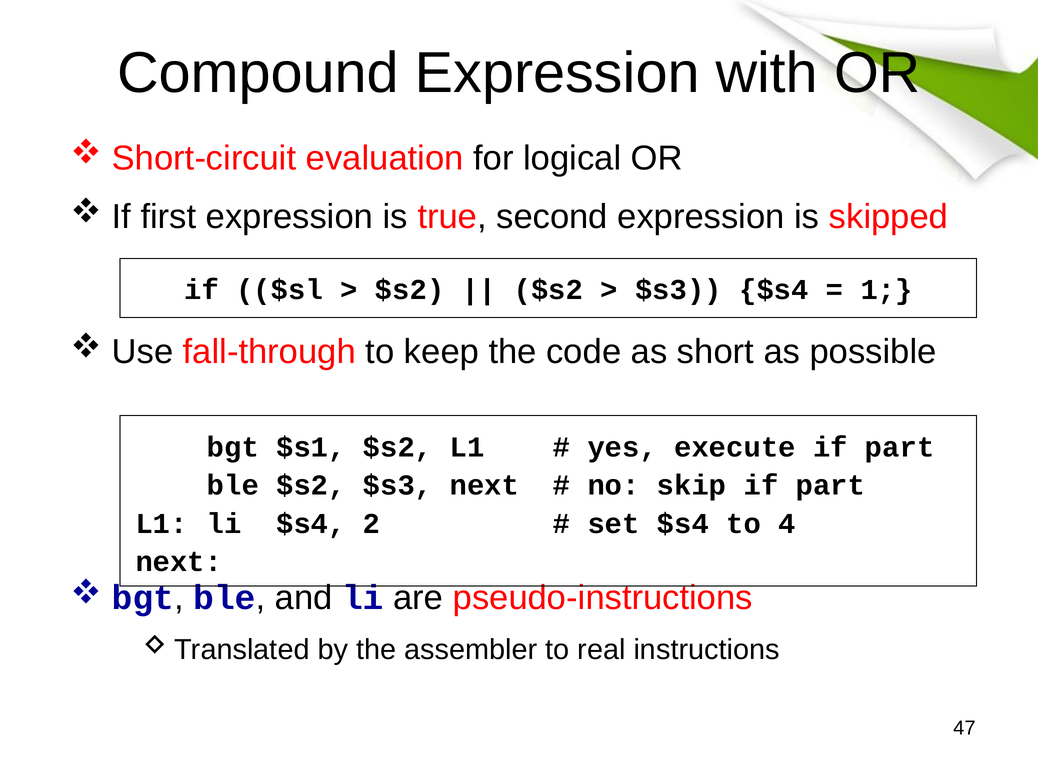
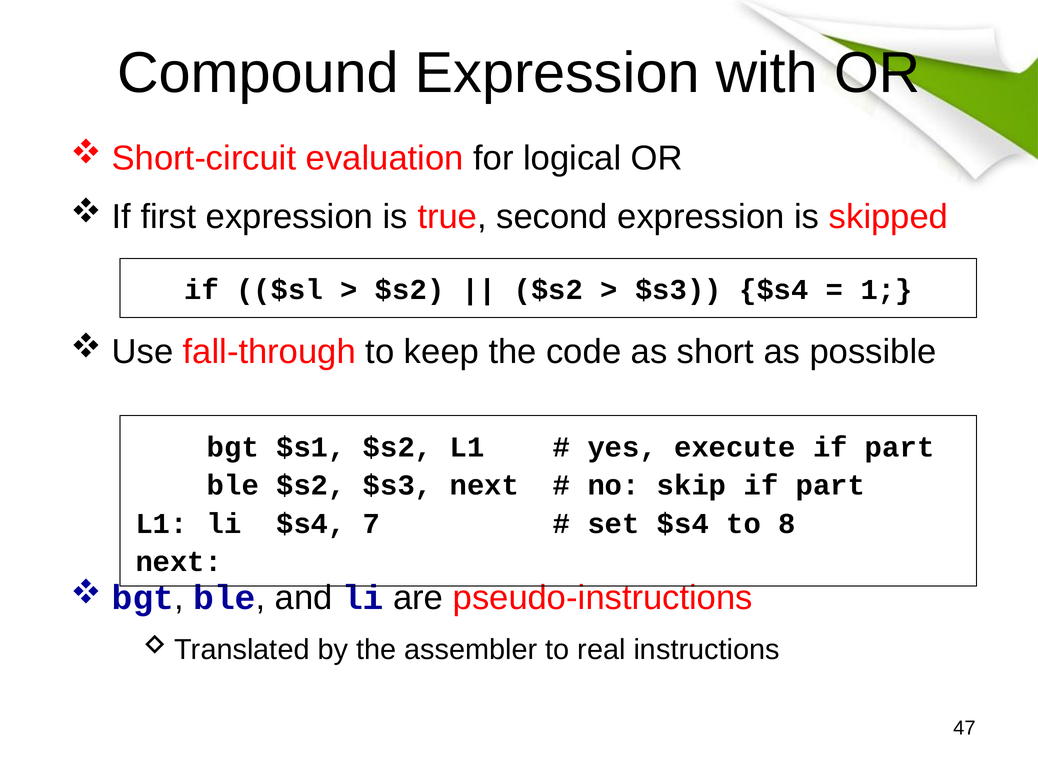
2: 2 -> 7 (372, 523)
4: 4 -> 8 (787, 523)
